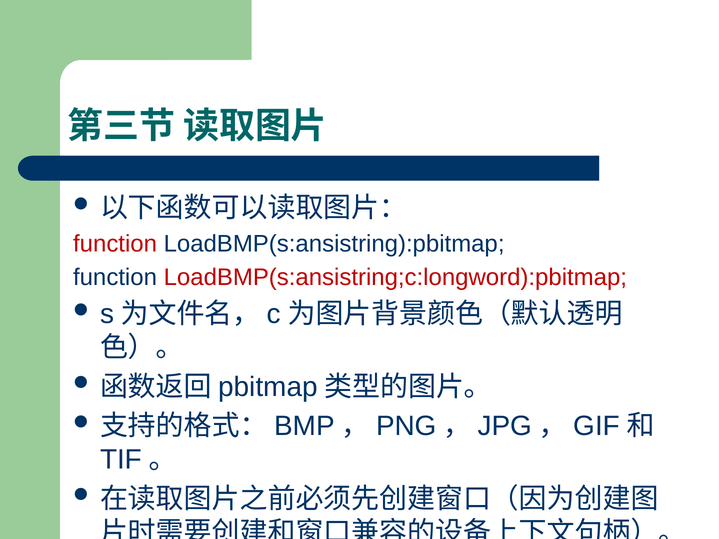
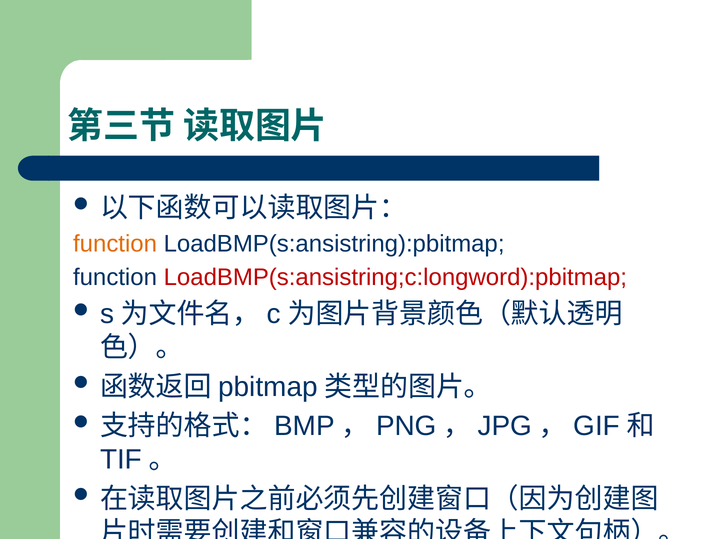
function colour: red -> orange (115, 244)
